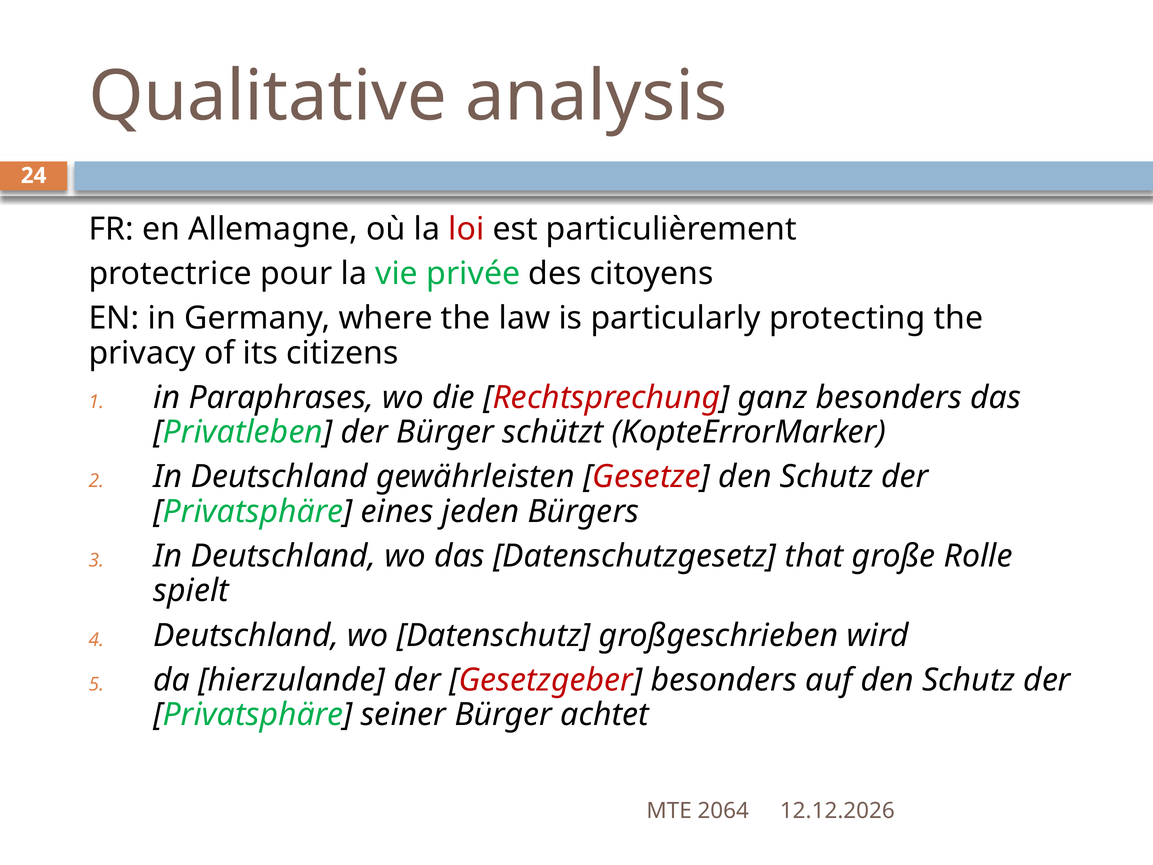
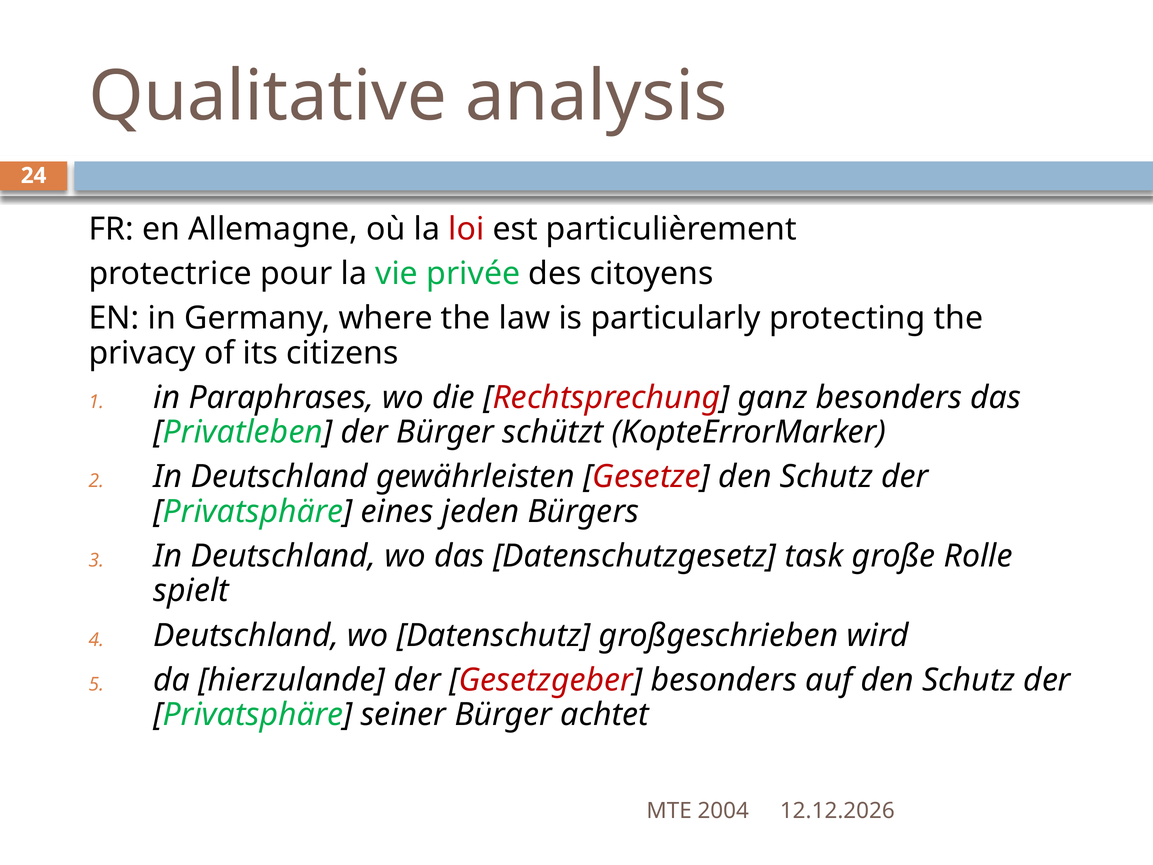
that: that -> task (814, 556)
2064: 2064 -> 2004 (723, 811)
